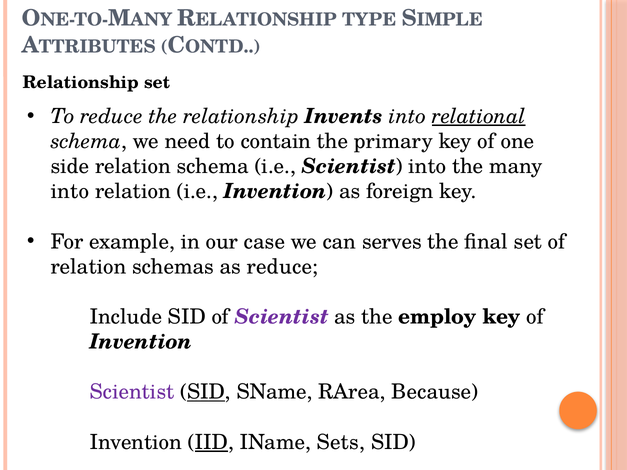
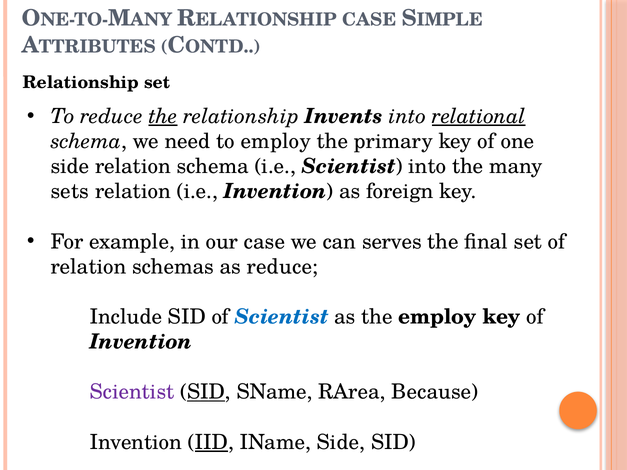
TYPE: TYPE -> CASE (369, 20)
the underline: none -> present (163, 116)
to contain: contain -> employ (276, 141)
into: into -> sets (70, 192)
Scientist colour: purple -> blue (282, 317)
IName Sets: Sets -> Side (341, 442)
